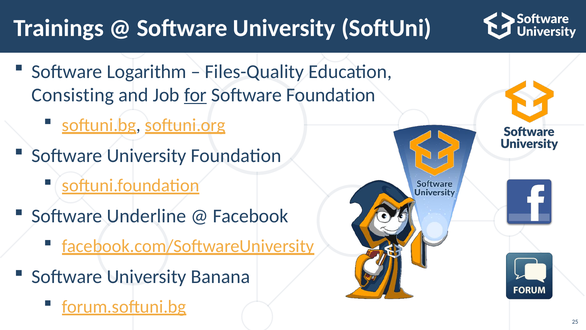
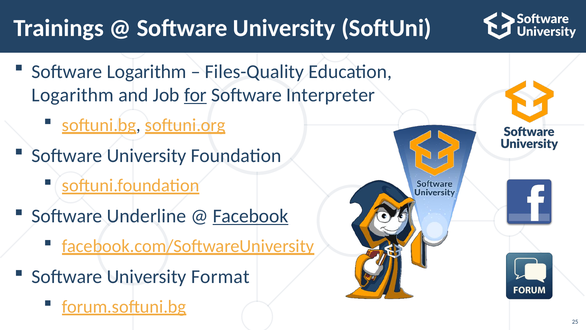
Consisting: Consisting -> Logarithm (73, 95)
Software Foundation: Foundation -> Interpreter (331, 95)
Facebook underline: none -> present (250, 216)
Banana: Banana -> Format (220, 276)
